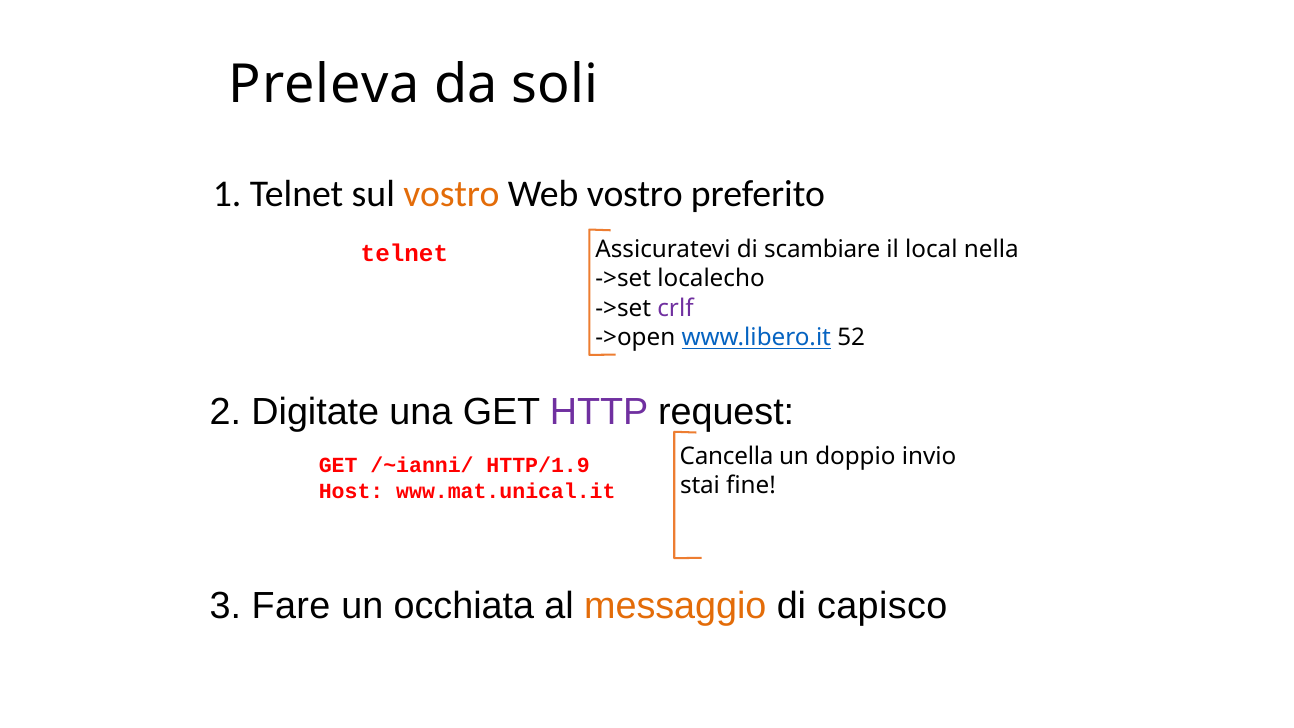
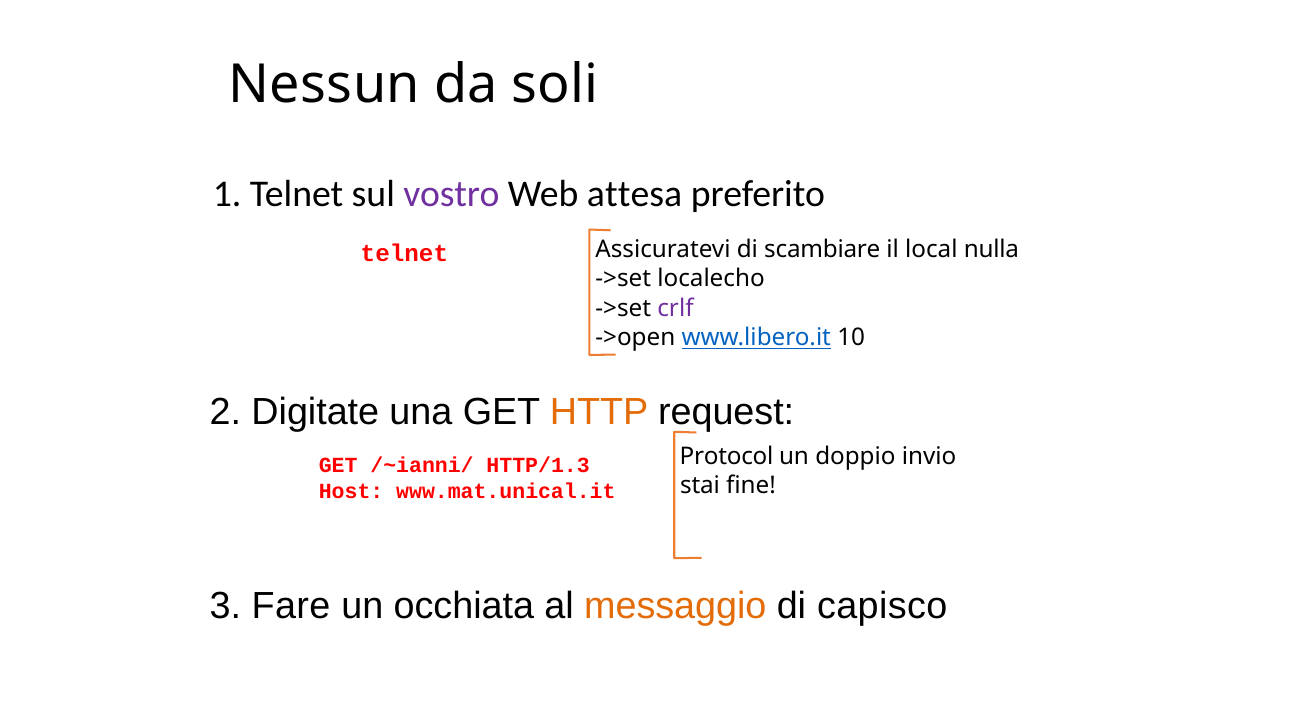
Preleva: Preleva -> Nessun (324, 85)
vostro colour: orange -> purple (452, 194)
Web vostro: vostro -> attesa (635, 194)
nella: nella -> nulla (992, 250)
52: 52 -> 10 (851, 337)
HTTP colour: purple -> orange (599, 412)
Cancella: Cancella -> Protocol (727, 456)
HTTP/1.9: HTTP/1.9 -> HTTP/1.3 (538, 465)
